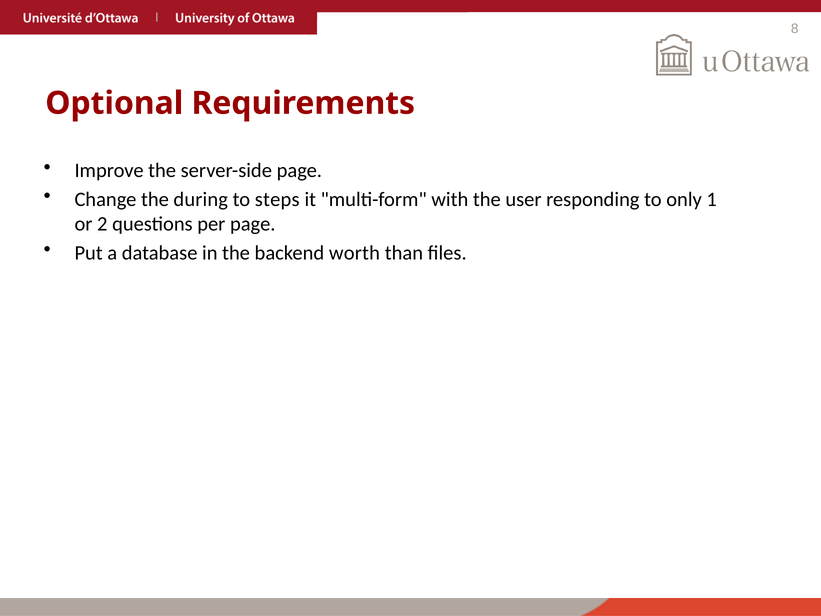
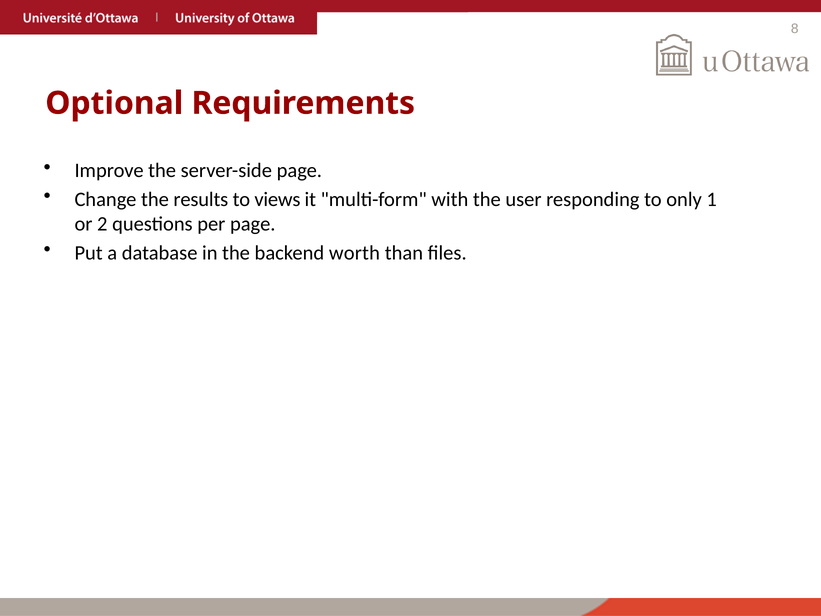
during: during -> results (201, 199)
steps: steps -> views (277, 199)
